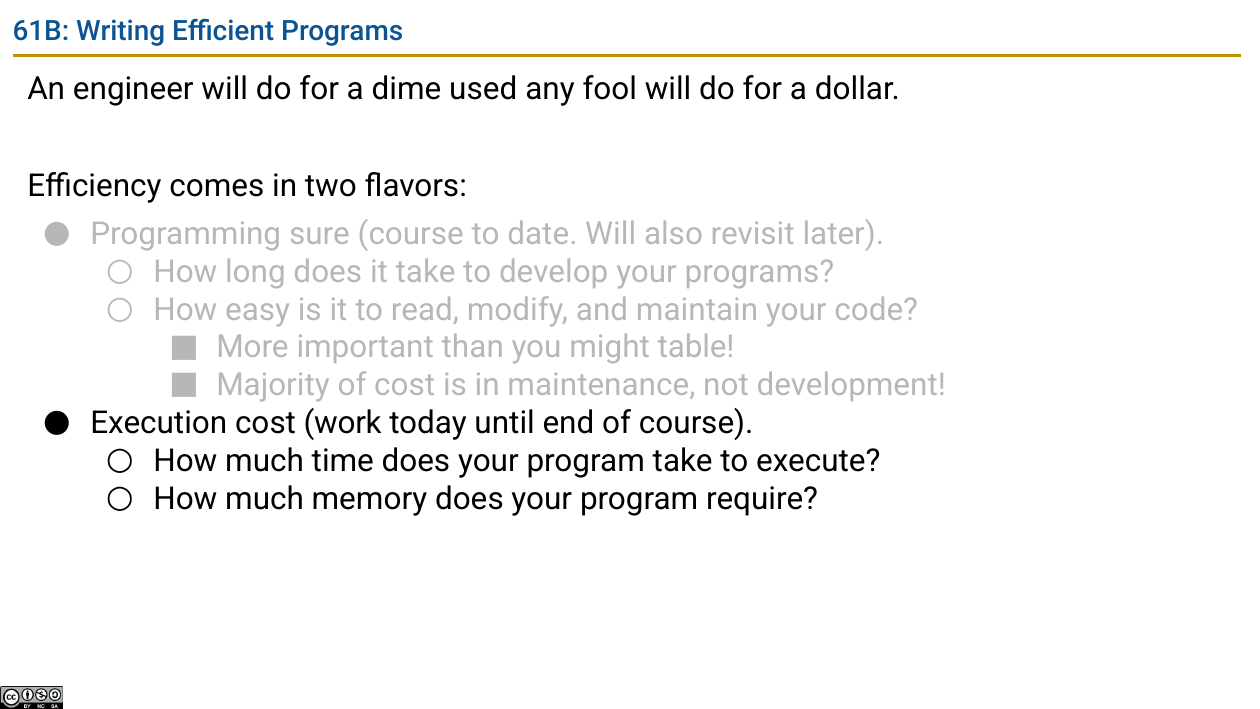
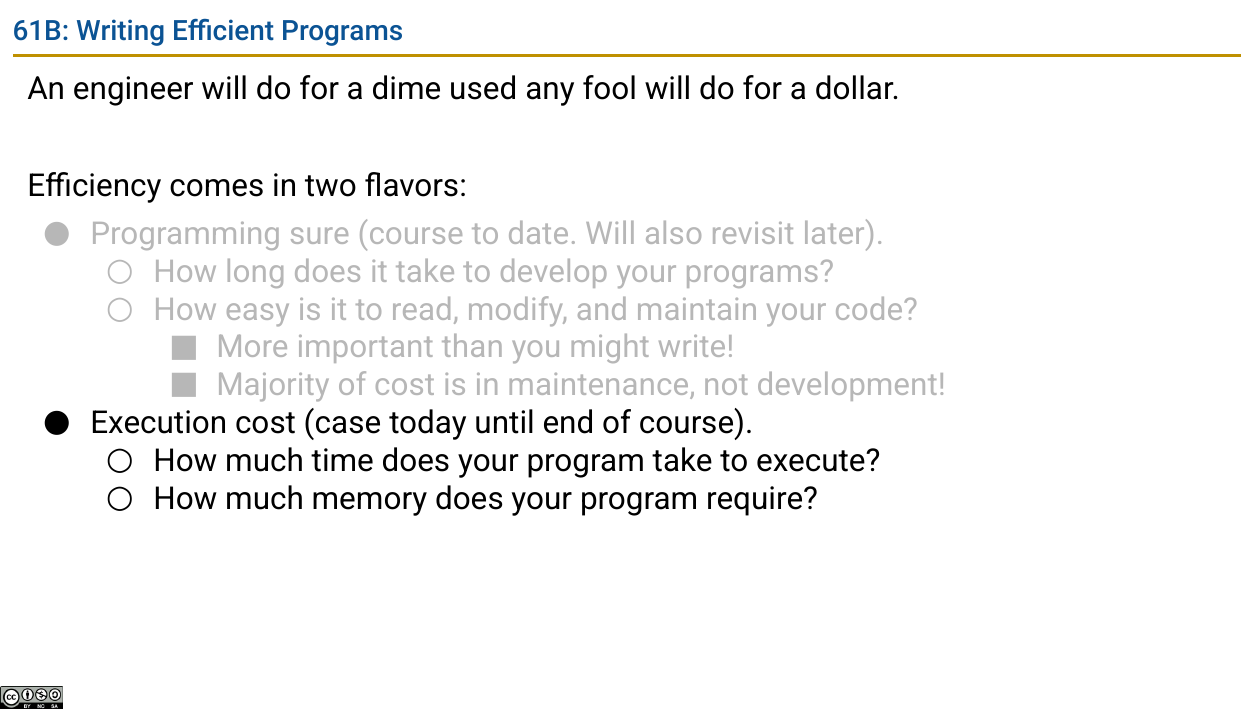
table: table -> write (696, 347)
work: work -> case (343, 423)
